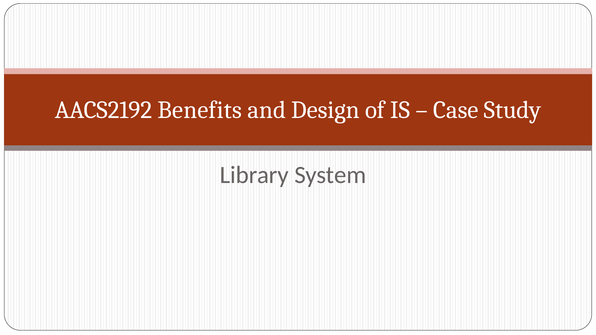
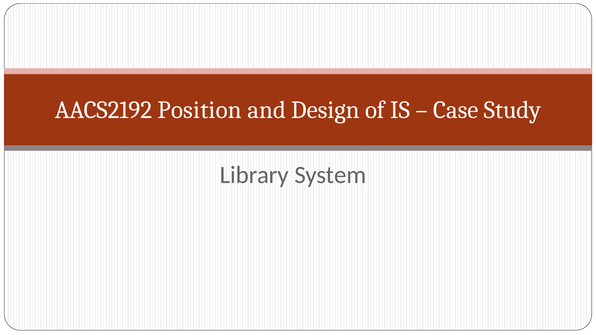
Benefits: Benefits -> Position (200, 110)
